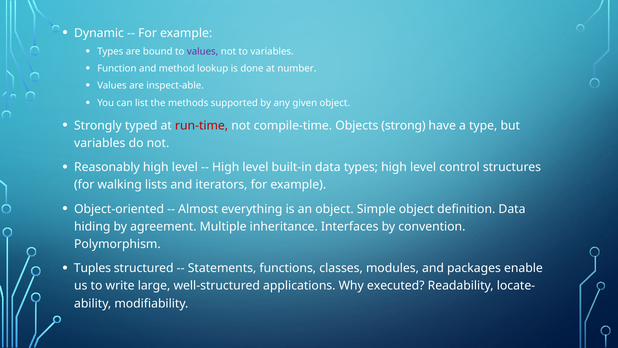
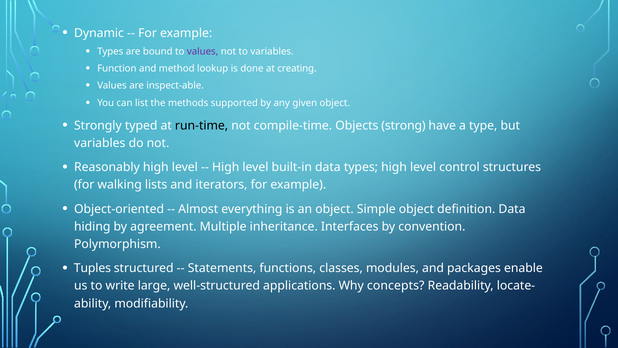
number: number -> creating (297, 69)
run-time colour: red -> black (202, 125)
executed: executed -> concepts (396, 286)
